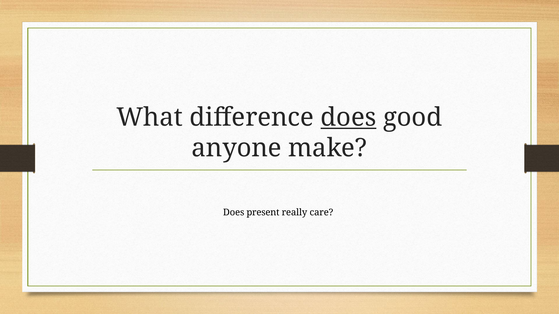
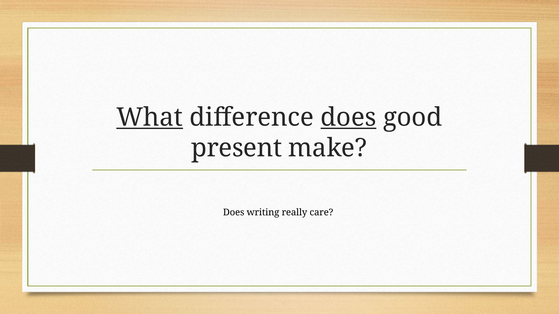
What underline: none -> present (150, 118)
anyone: anyone -> present (237, 148)
present: present -> writing (263, 213)
